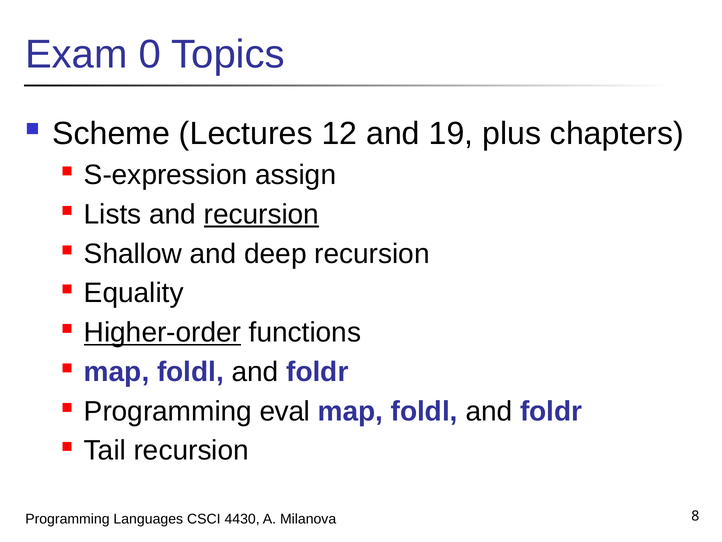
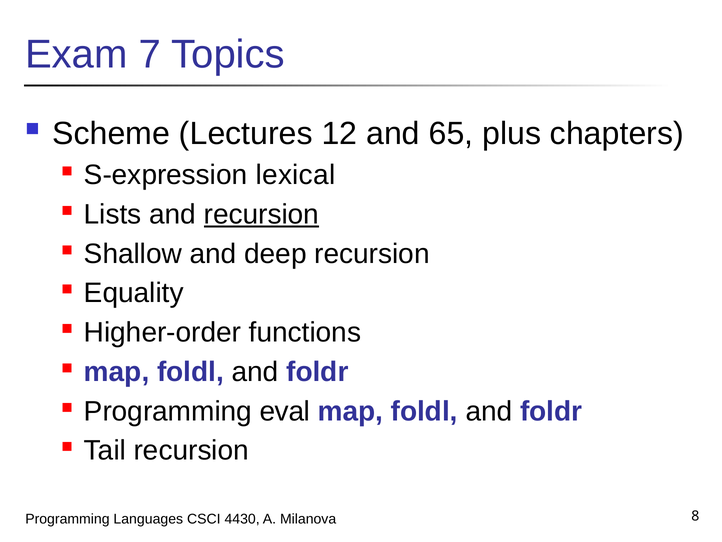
0: 0 -> 7 (150, 54)
19: 19 -> 65 (451, 133)
assign: assign -> lexical (295, 175)
Higher-order underline: present -> none (163, 332)
